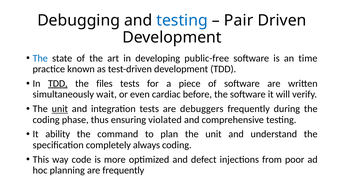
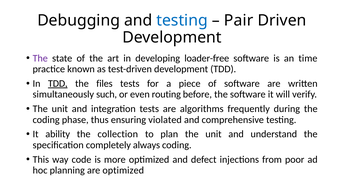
The colour: blue -> purple (40, 58)
public-free: public-free -> loader-free (207, 58)
wait: wait -> such (107, 94)
cardiac: cardiac -> routing (166, 94)
unit underline: present -> none (60, 109)
debuggers: debuggers -> algorithms (202, 109)
command: command -> collection (118, 134)
are frequently: frequently -> optimized (123, 170)
